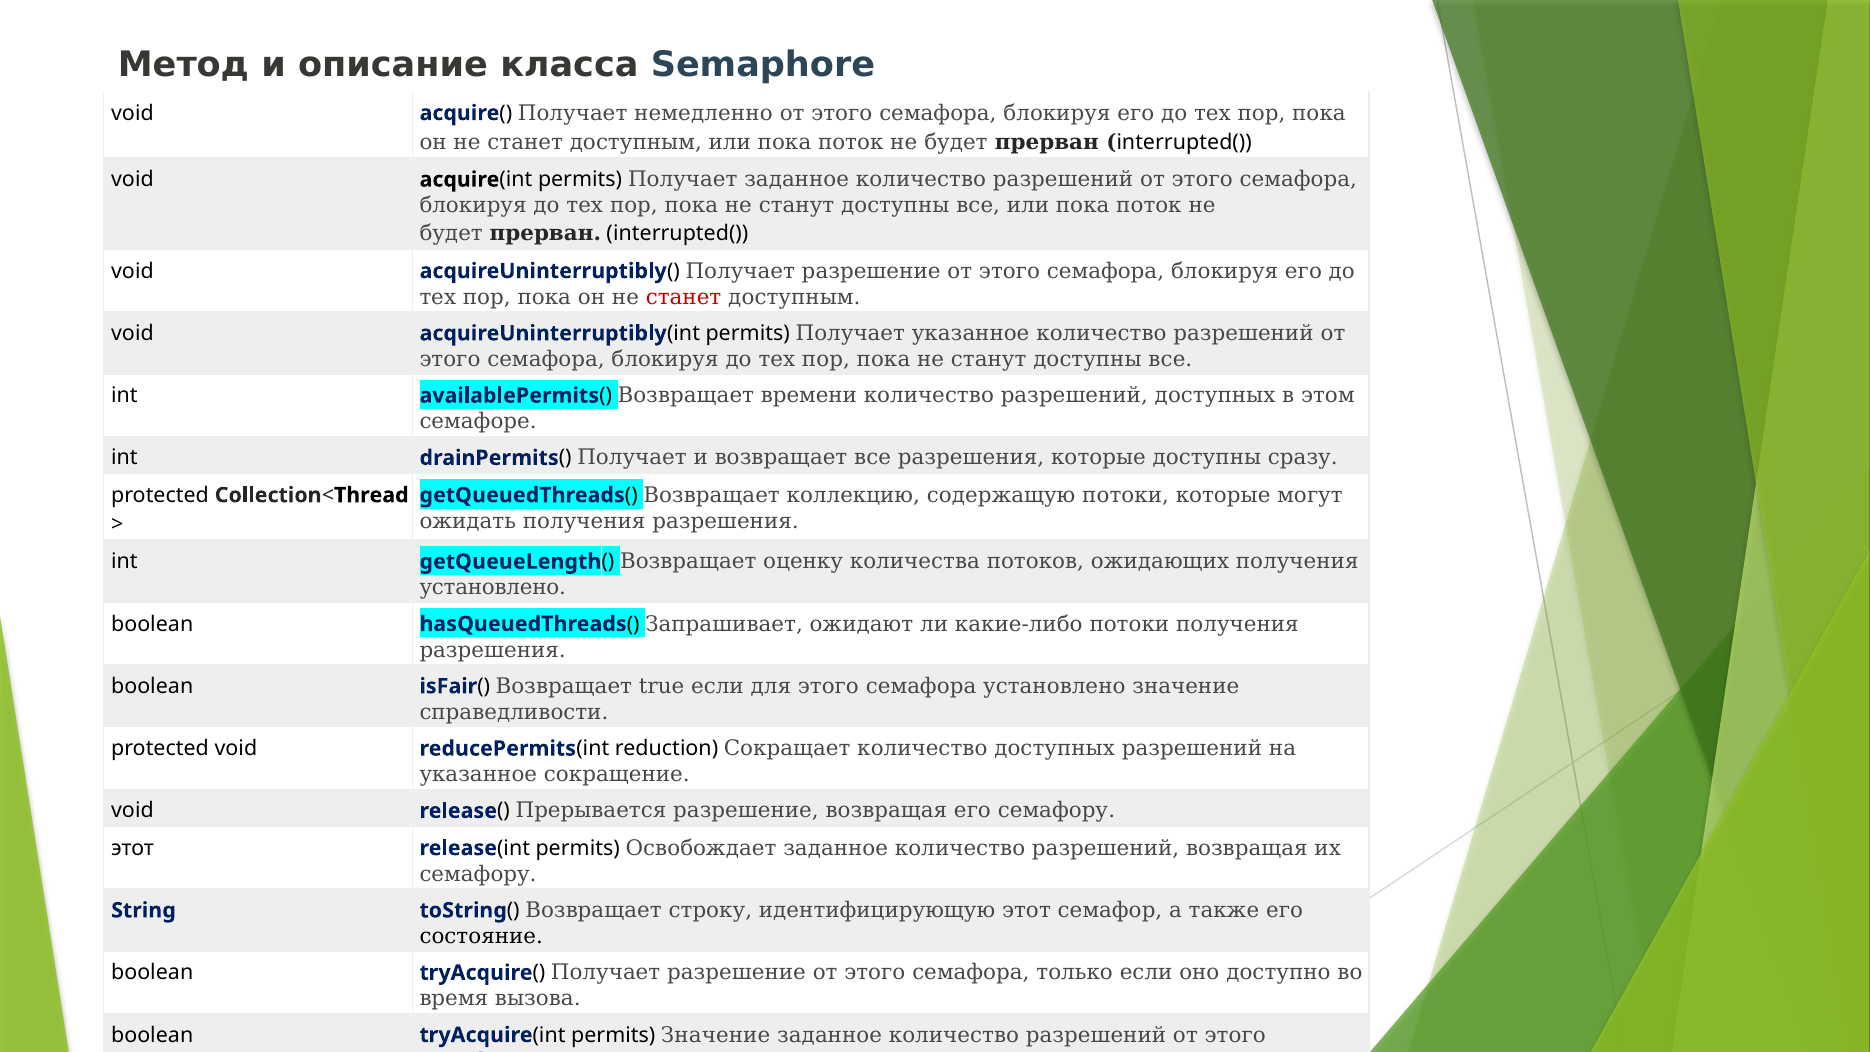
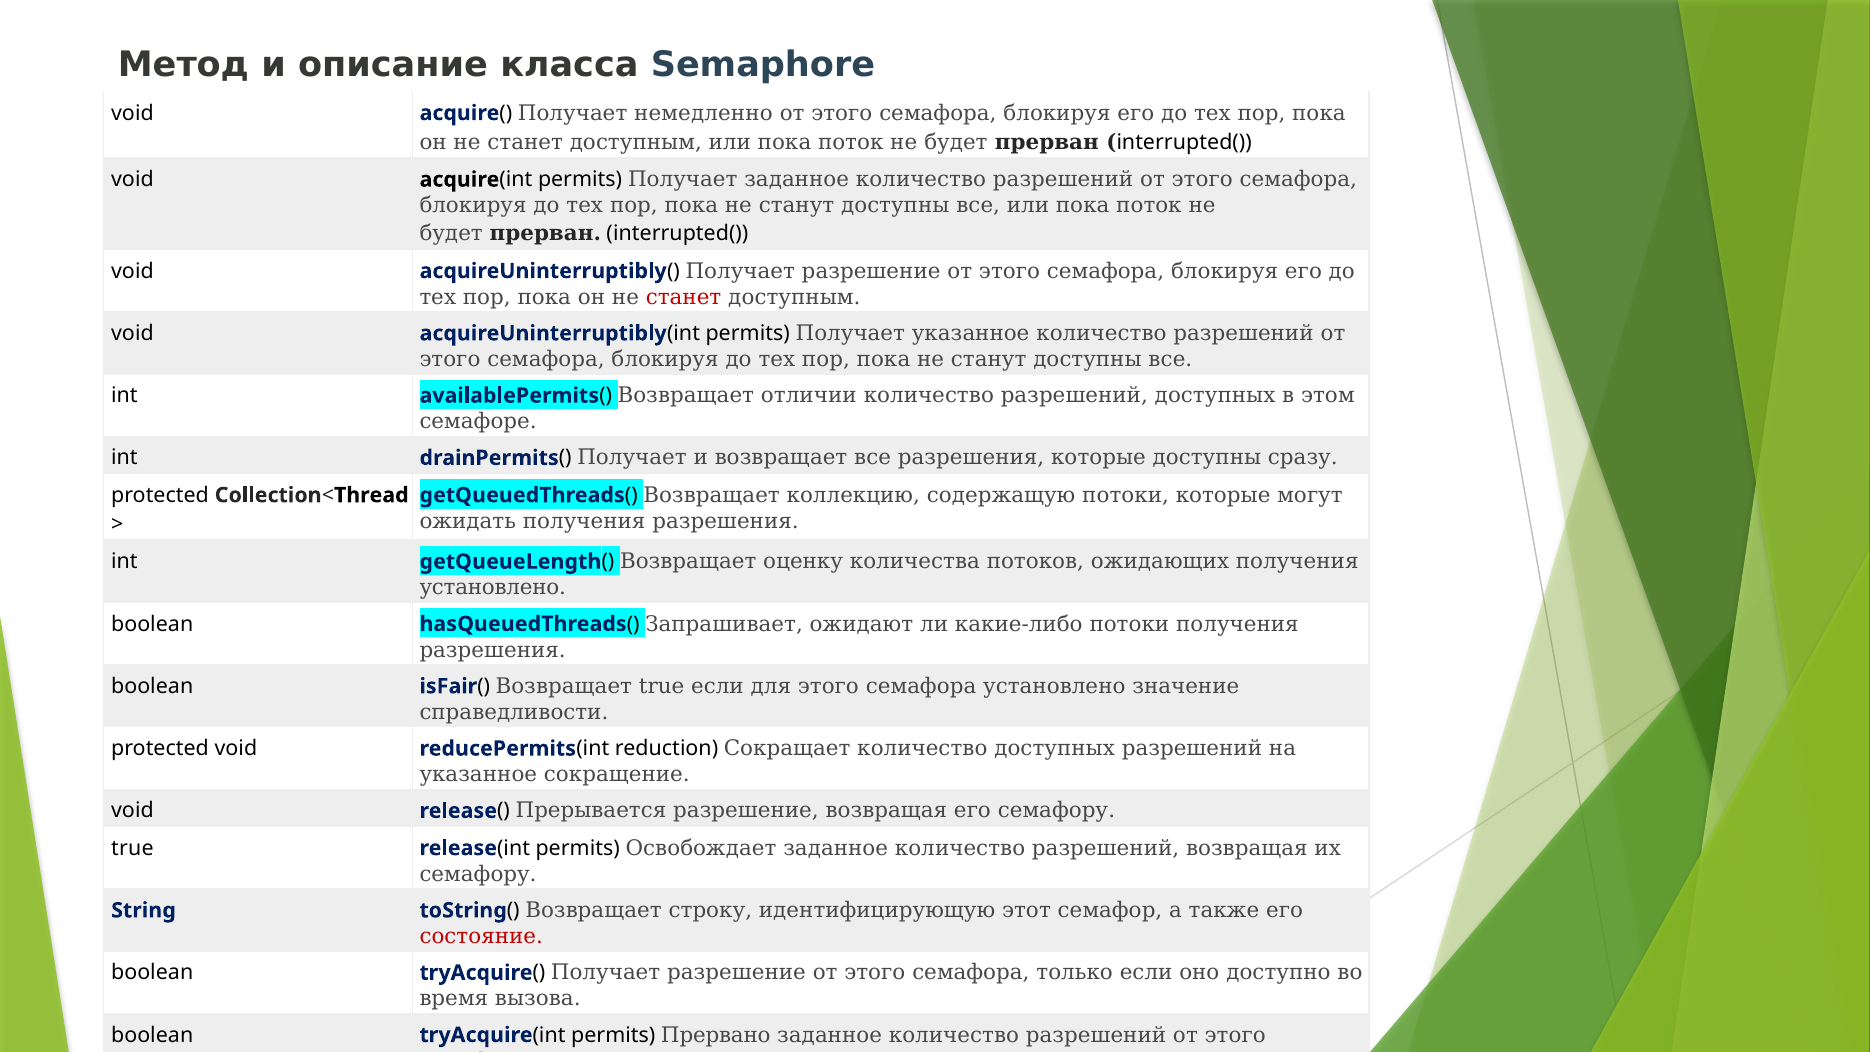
Возвращает времени: времени -> отличии (809, 396)
этот: этот -> true (132, 848)
состояние colour: black -> red (481, 936)
permits Значение: Значение -> Прервано (716, 1035)
